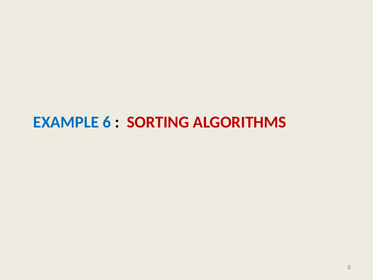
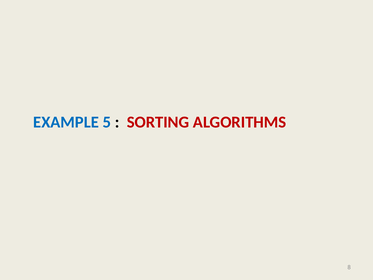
6: 6 -> 5 (107, 122)
